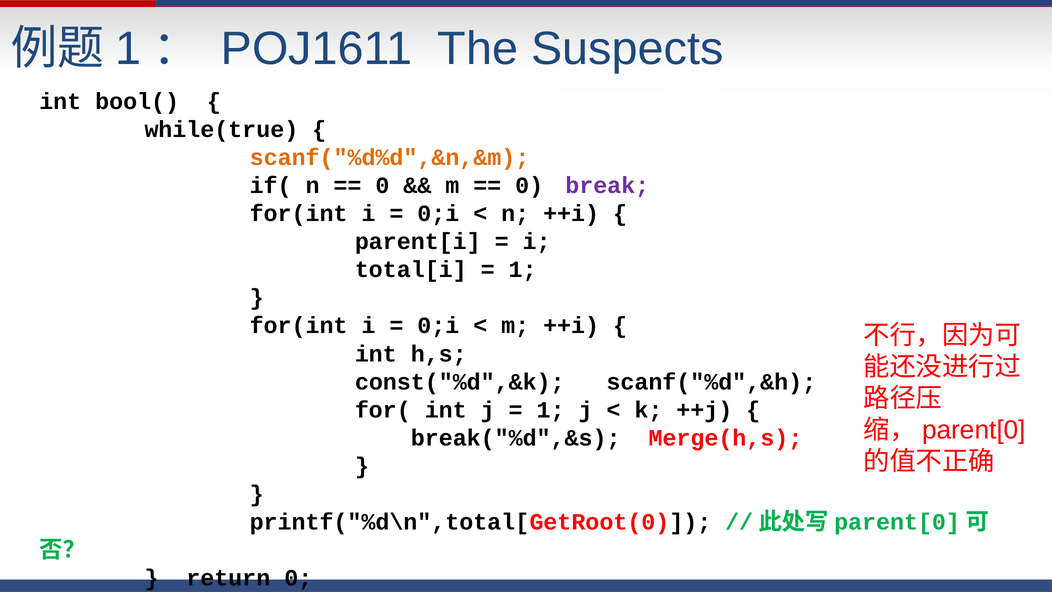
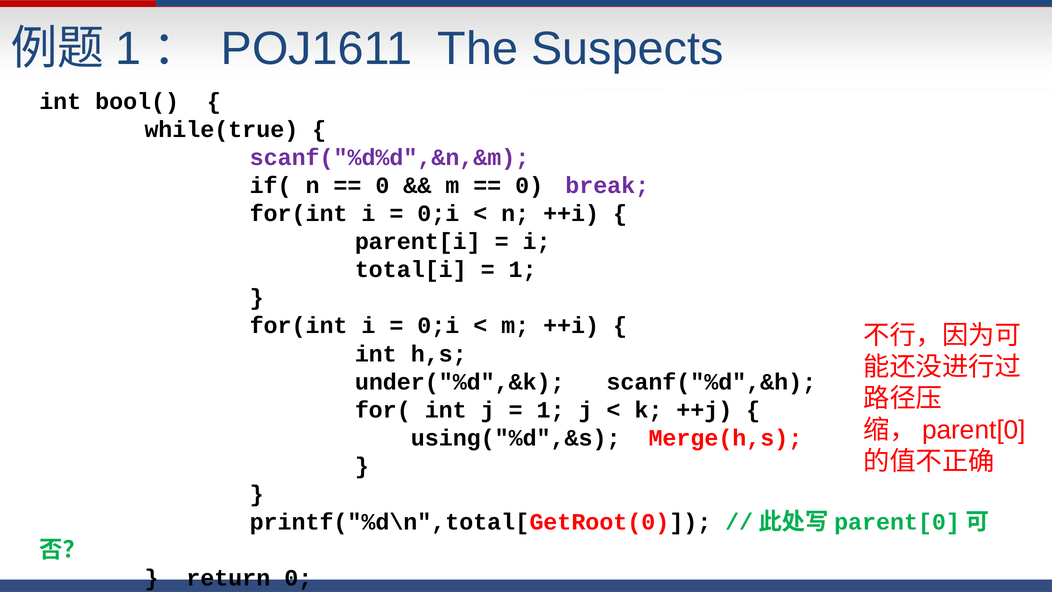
scanf("%d%d",&n,&m colour: orange -> purple (389, 157)
const("%d",&k: const("%d",&k -> under("%d",&k (460, 382)
break("%d",&s: break("%d",&s -> using("%d",&s (516, 438)
